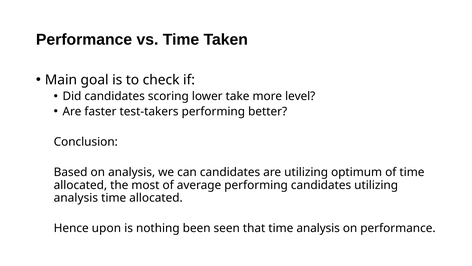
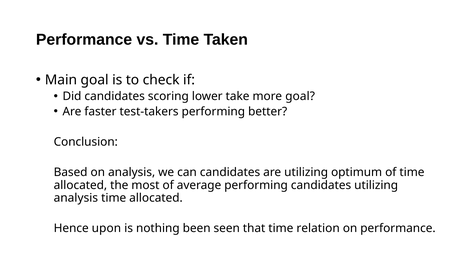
more level: level -> goal (300, 96)
time analysis: analysis -> relation (318, 228)
